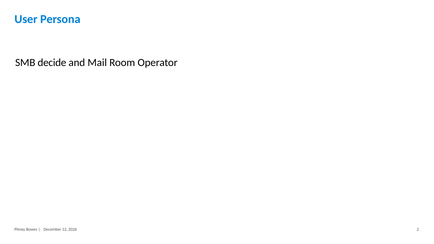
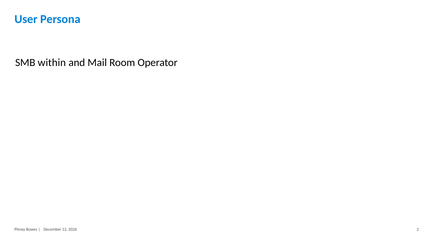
decide: decide -> within (52, 63)
